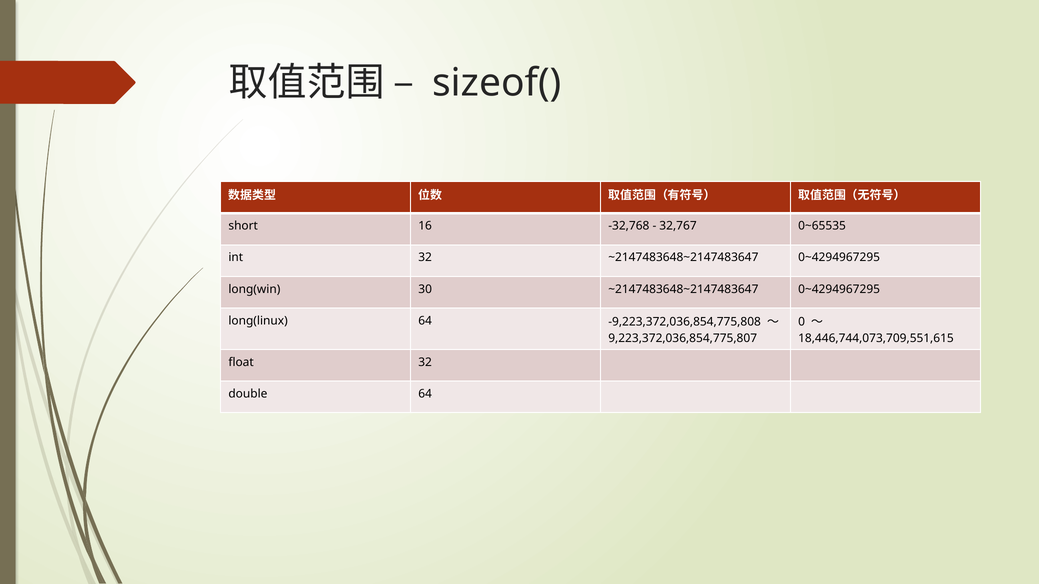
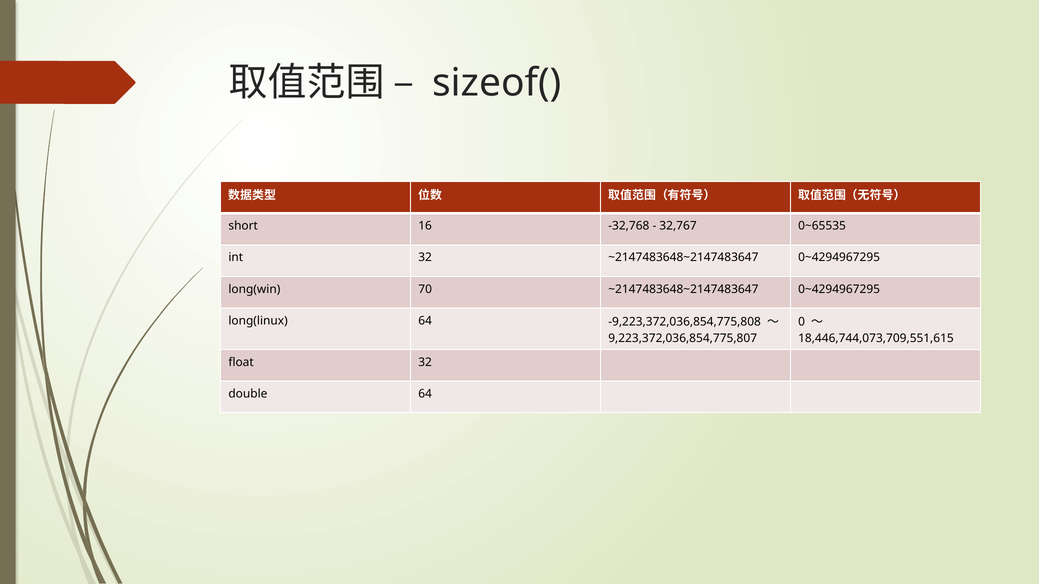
30: 30 -> 70 (425, 289)
